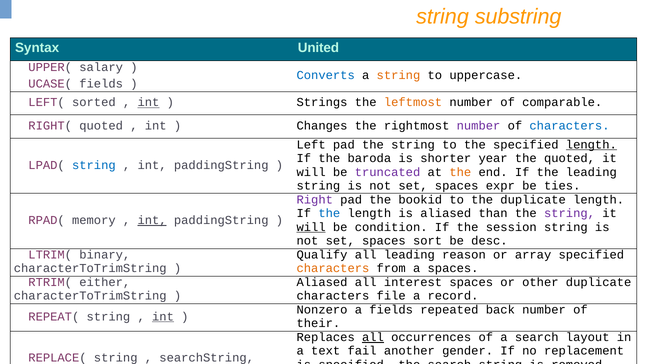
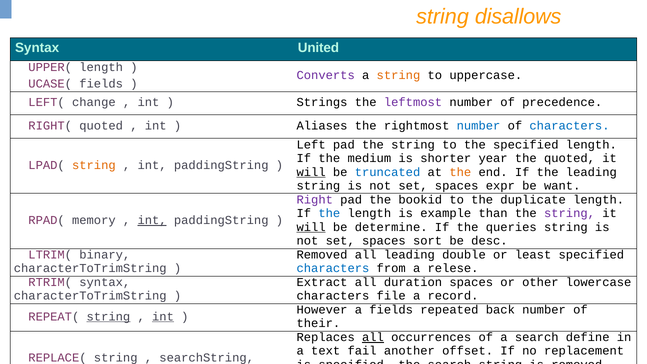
substring: substring -> disallows (518, 17)
UPPER( salary: salary -> length (101, 67)
Converts colour: blue -> purple (326, 75)
sorted: sorted -> change (94, 102)
int underline: present -> none (148, 102)
leftmost colour: orange -> purple (413, 102)
comparable: comparable -> precedence (562, 102)
Changes: Changes -> Aliases (322, 126)
number colour: purple -> blue (479, 126)
length underline: present -> none (591, 144)
baroda: baroda -> medium (369, 158)
string colour: blue -> orange (94, 165)
will underline: none -> present (311, 172)
truncated colour: purple -> blue (388, 172)
ties: ties -> want (562, 186)
is aliased: aliased -> example (446, 213)
condition: condition -> determine (391, 227)
session: session -> queries (511, 227)
Qualify: Qualify -> Removed (322, 255)
reason: reason -> double (464, 255)
array: array -> least (533, 255)
characters colour: orange -> blue (333, 268)
a spaces: spaces -> relese (453, 268)
RTRIM( either: either -> syntax (105, 282)
Aliased: Aliased -> Extract (322, 282)
interest: interest -> duration (413, 282)
other duplicate: duplicate -> lowercase (599, 282)
Nonzero: Nonzero -> However (322, 310)
string underline: none -> present (108, 317)
layout: layout -> define (588, 337)
gender: gender -> offset (468, 351)
